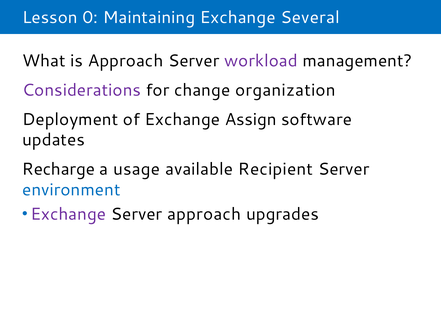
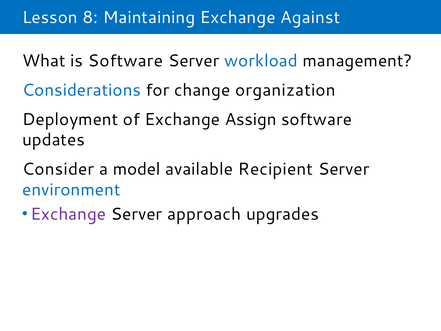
0: 0 -> 8 (90, 17)
Several: Several -> Against (310, 17)
is Approach: Approach -> Software (125, 61)
workload colour: purple -> blue (261, 61)
Considerations colour: purple -> blue (82, 90)
Recharge: Recharge -> Consider (58, 169)
usage: usage -> model (137, 169)
